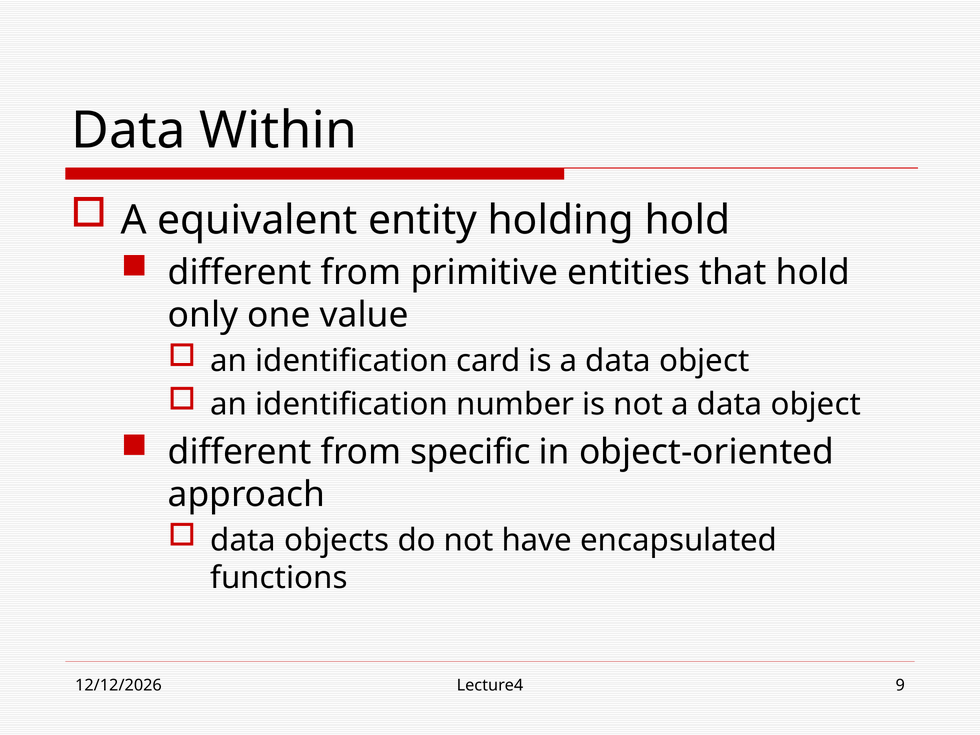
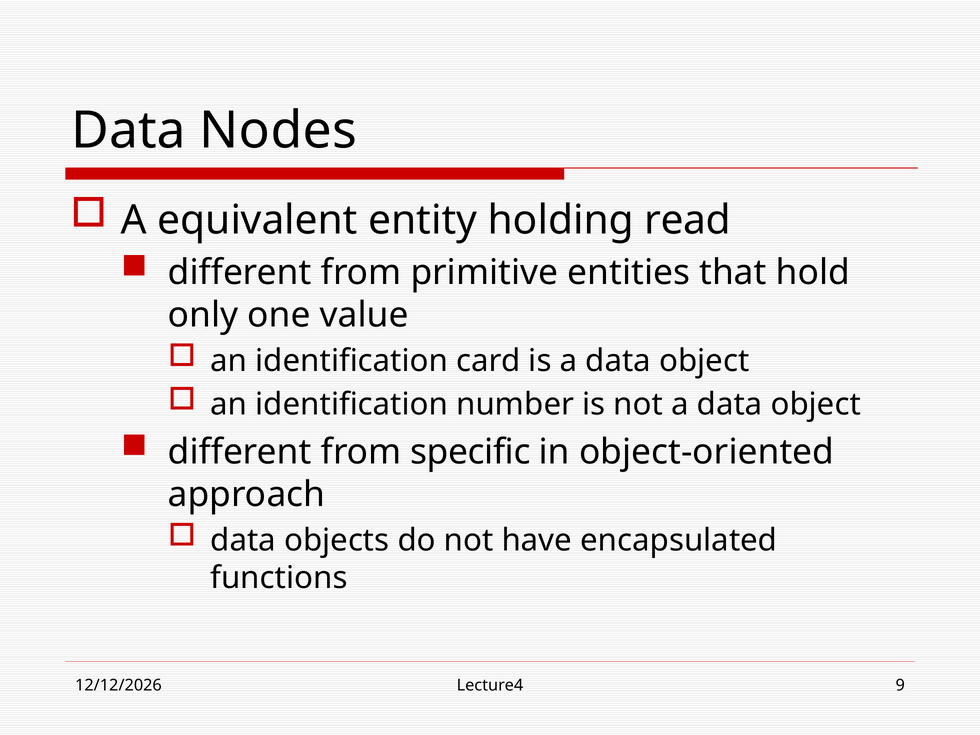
Within: Within -> Nodes (278, 131)
holding hold: hold -> read (688, 220)
